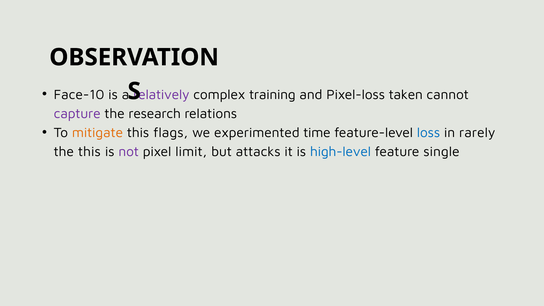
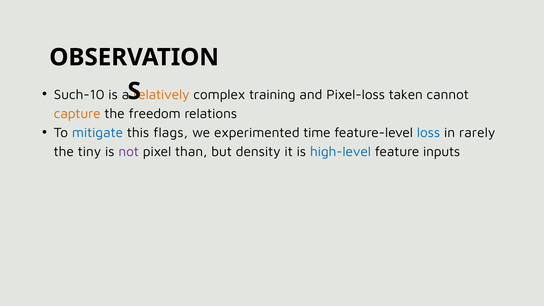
Face-10: Face-10 -> Such-10 (79, 95)
relatively colour: purple -> orange (161, 95)
capture colour: purple -> orange (77, 114)
research: research -> freedom (155, 114)
mitigate colour: orange -> blue (97, 133)
the this: this -> tiny (89, 152)
limit: limit -> than (191, 152)
attacks: attacks -> density (258, 152)
single: single -> inputs (442, 152)
